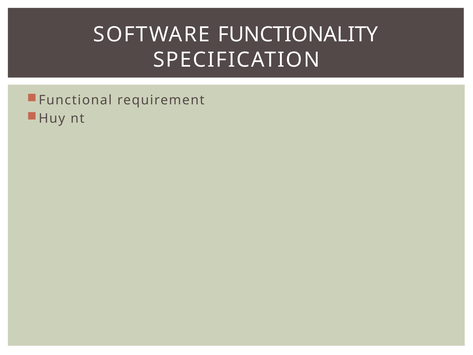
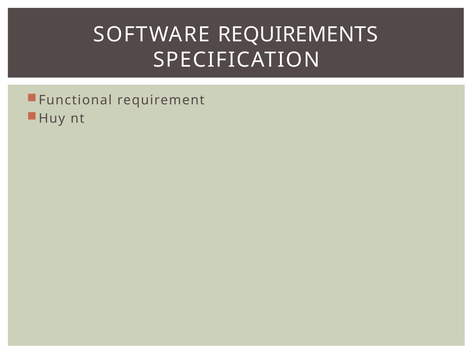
FUNCTIONALITY: FUNCTIONALITY -> REQUIREMENTS (298, 35)
